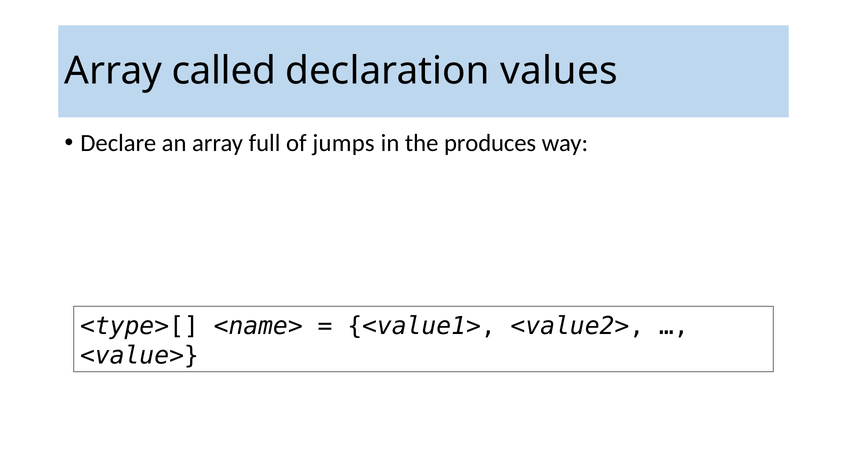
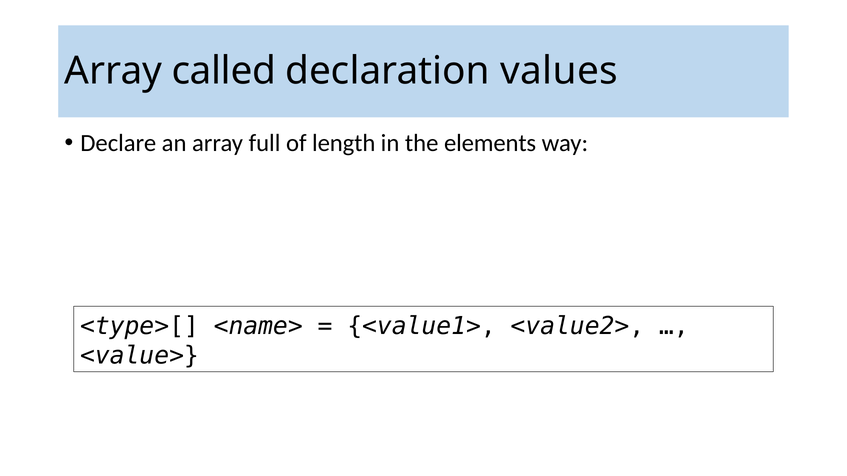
jumps: jumps -> length (344, 143)
produces: produces -> elements (490, 143)
